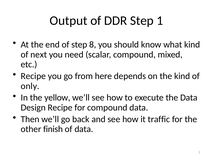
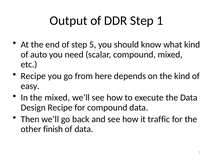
8: 8 -> 5 (93, 44)
next: next -> auto (39, 54)
only: only -> easy (30, 86)
the yellow: yellow -> mixed (57, 97)
